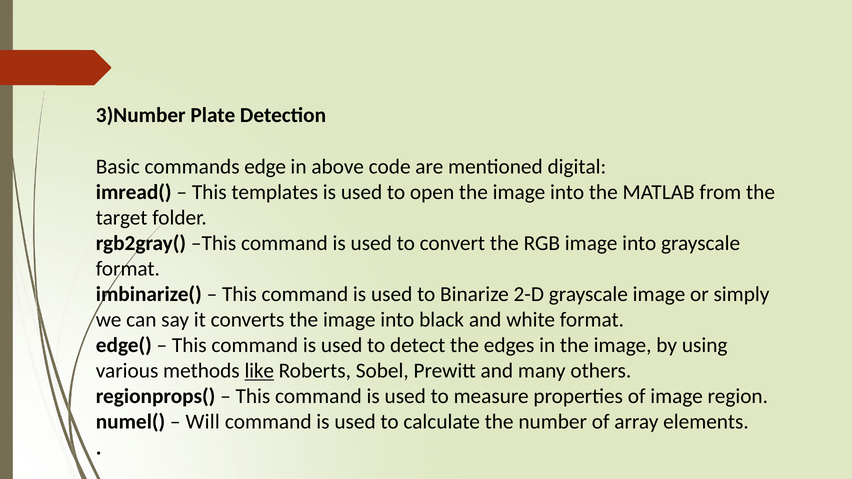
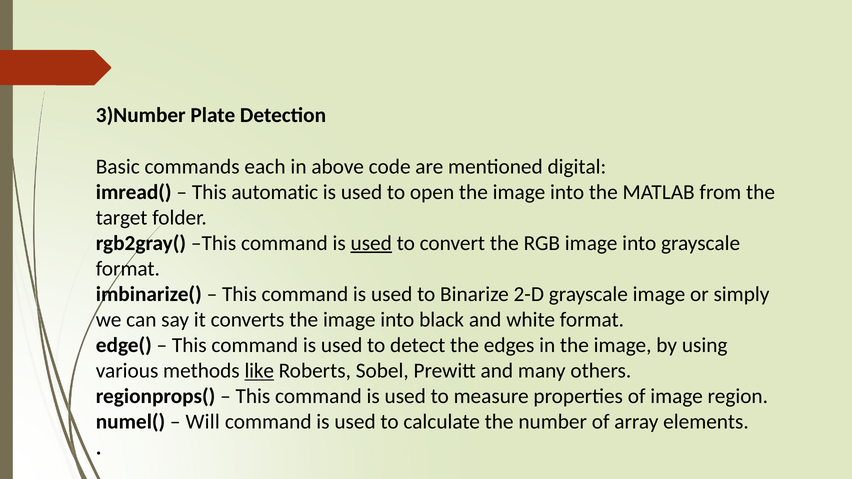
edge: edge -> each (265, 167)
templates: templates -> automatic (275, 192)
used underline: none -> present (371, 243)
